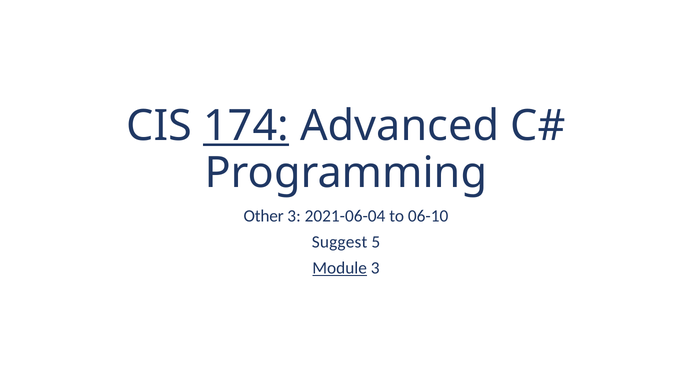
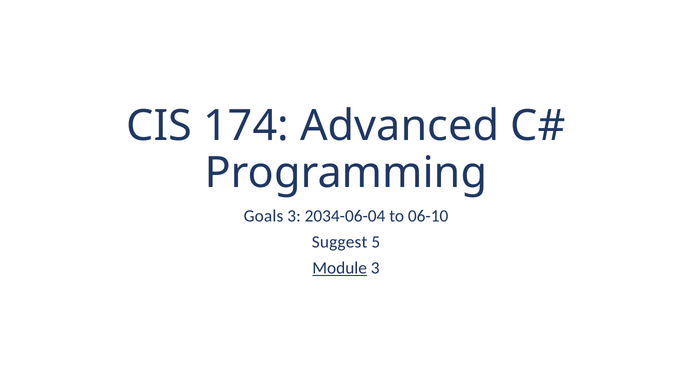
174 underline: present -> none (246, 126)
Other: Other -> Goals (263, 216)
2021-06-04: 2021-06-04 -> 2034-06-04 (345, 216)
